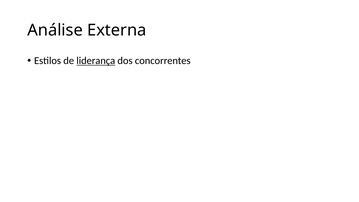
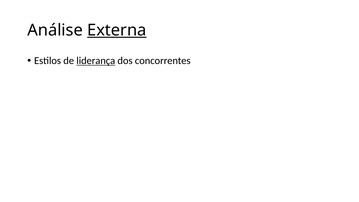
Externa underline: none -> present (117, 30)
